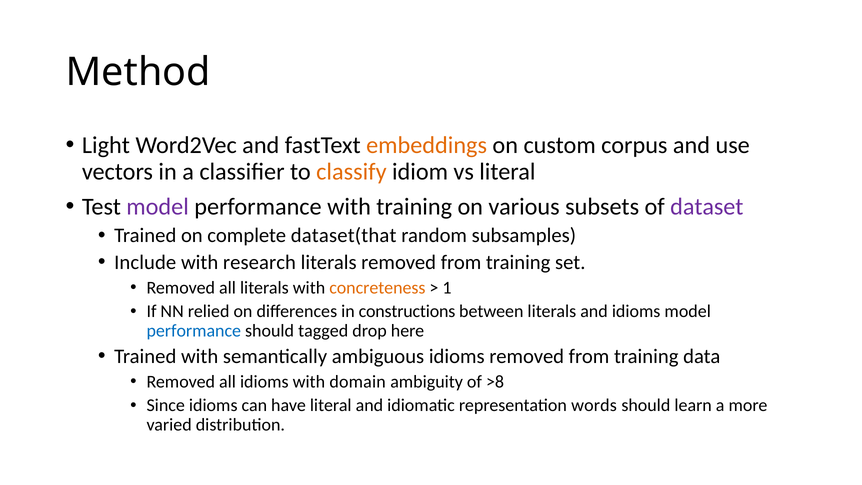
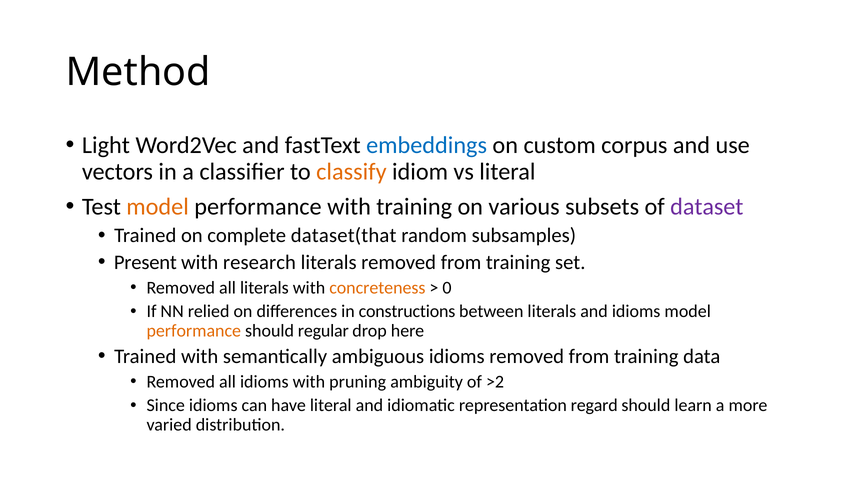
embeddings colour: orange -> blue (427, 145)
model colour: purple -> orange (158, 207)
Include: Include -> Present (145, 262)
1: 1 -> 0 (447, 288)
performance colour: blue -> orange (194, 331)
tagged: tagged -> regular (323, 331)
domain: domain -> pruning (358, 381)
>8: >8 -> >2 (495, 381)
words: words -> regard (594, 405)
